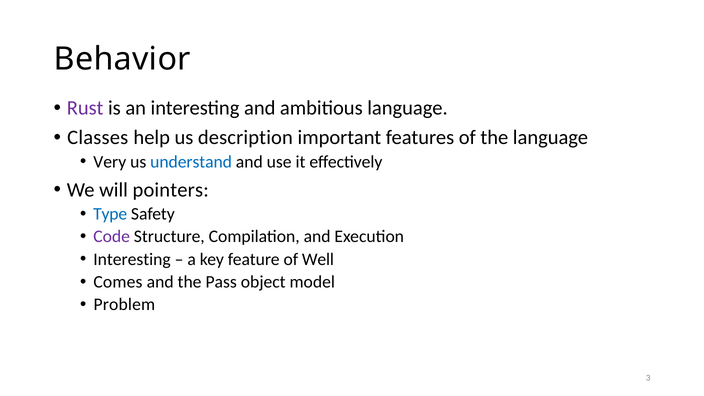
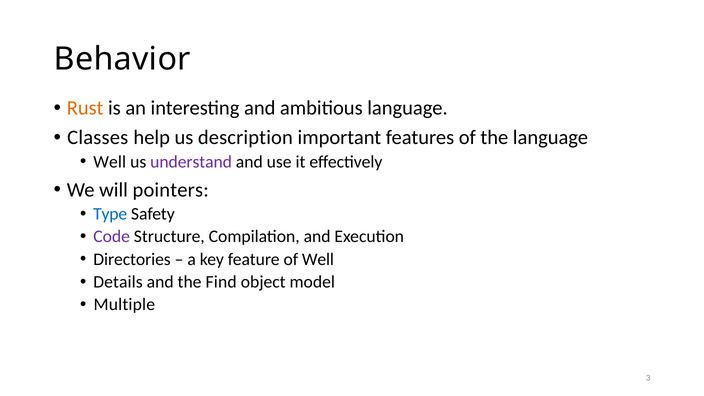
Rust colour: purple -> orange (85, 108)
Very: Very -> Well (110, 162)
understand colour: blue -> purple (191, 162)
Interesting: Interesting -> Directories (132, 259)
Comes: Comes -> Details (118, 282)
Pass: Pass -> Find (221, 282)
Problem: Problem -> Multiple (124, 305)
